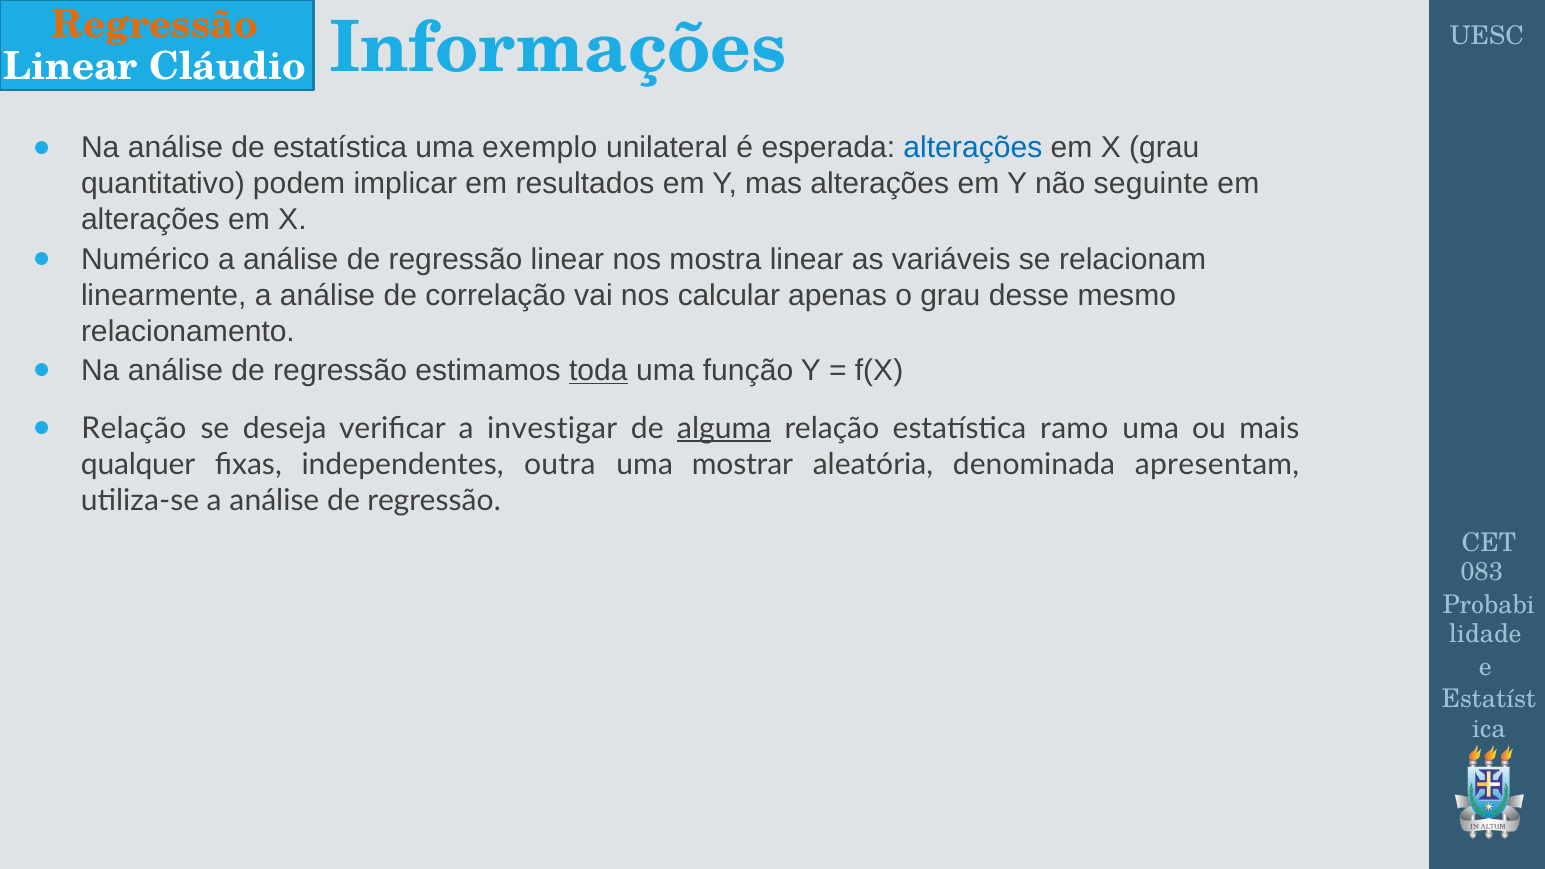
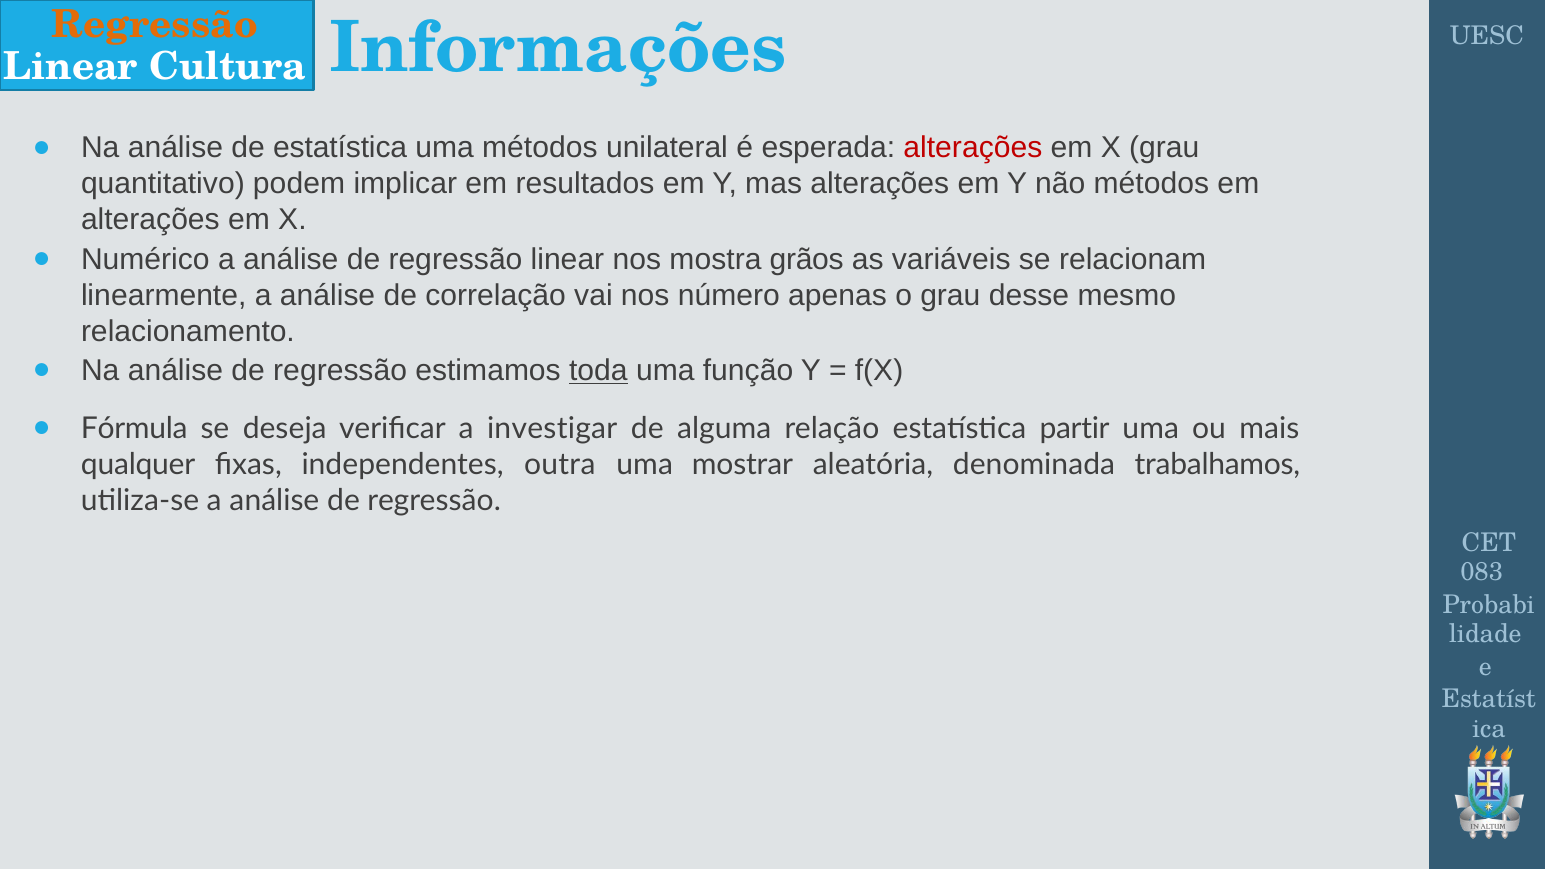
Cláudio: Cláudio -> Cultura (228, 67)
uma exemplo: exemplo -> métodos (540, 148)
alterações colour: blue -> red (973, 148)
não seguinte: seguinte -> métodos (1151, 184)
mostra linear: linear -> grãos (807, 259)
calcular: calcular -> número (729, 295)
Relação: Relação -> Fórmula (134, 428)
alguma underline: present -> none (724, 428)
ramo: ramo -> partir (1075, 428)
apresentam: apresentam -> trabalhamos (1217, 464)
